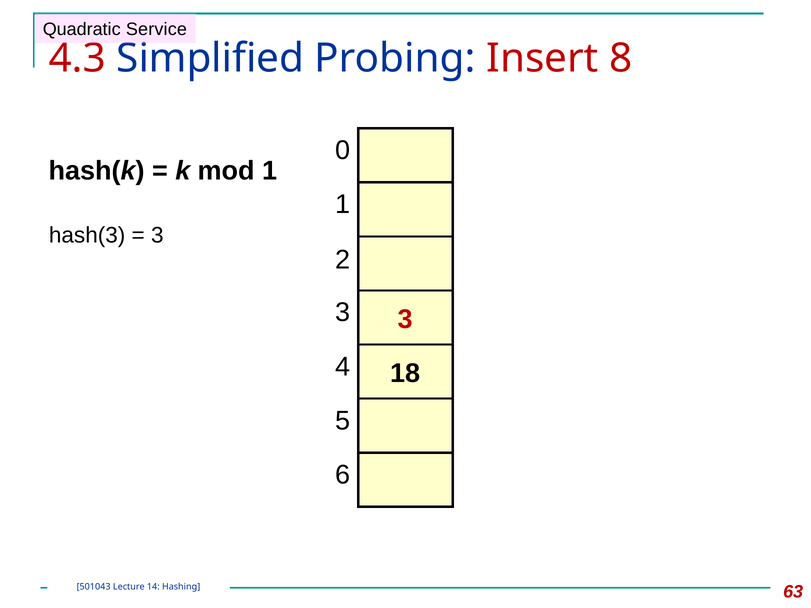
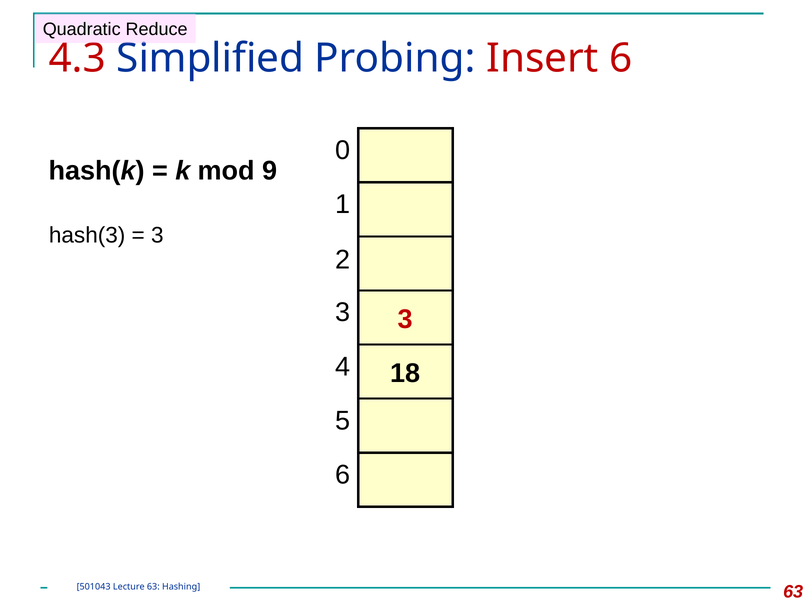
Service: Service -> Reduce (157, 30)
Insert 8: 8 -> 6 (621, 58)
mod 1: 1 -> 9 (270, 171)
Lecture 14: 14 -> 63 (153, 587)
